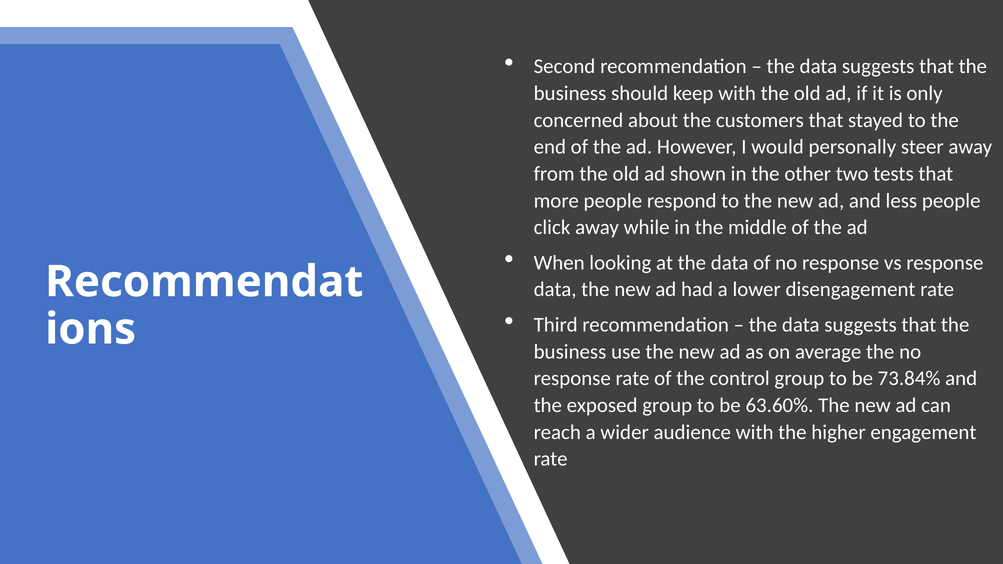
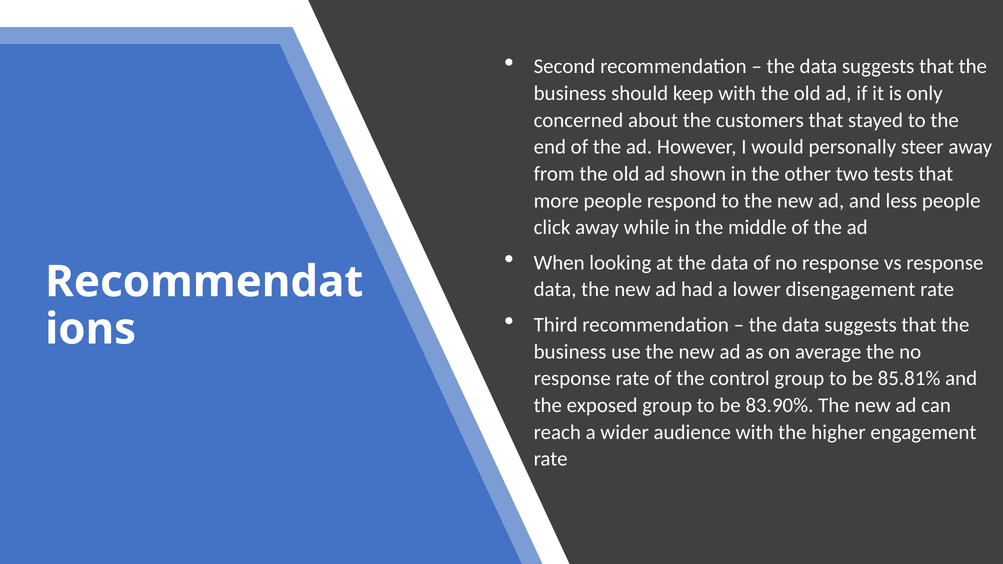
73.84%: 73.84% -> 85.81% (909, 379)
63.60%: 63.60% -> 83.90% (779, 405)
